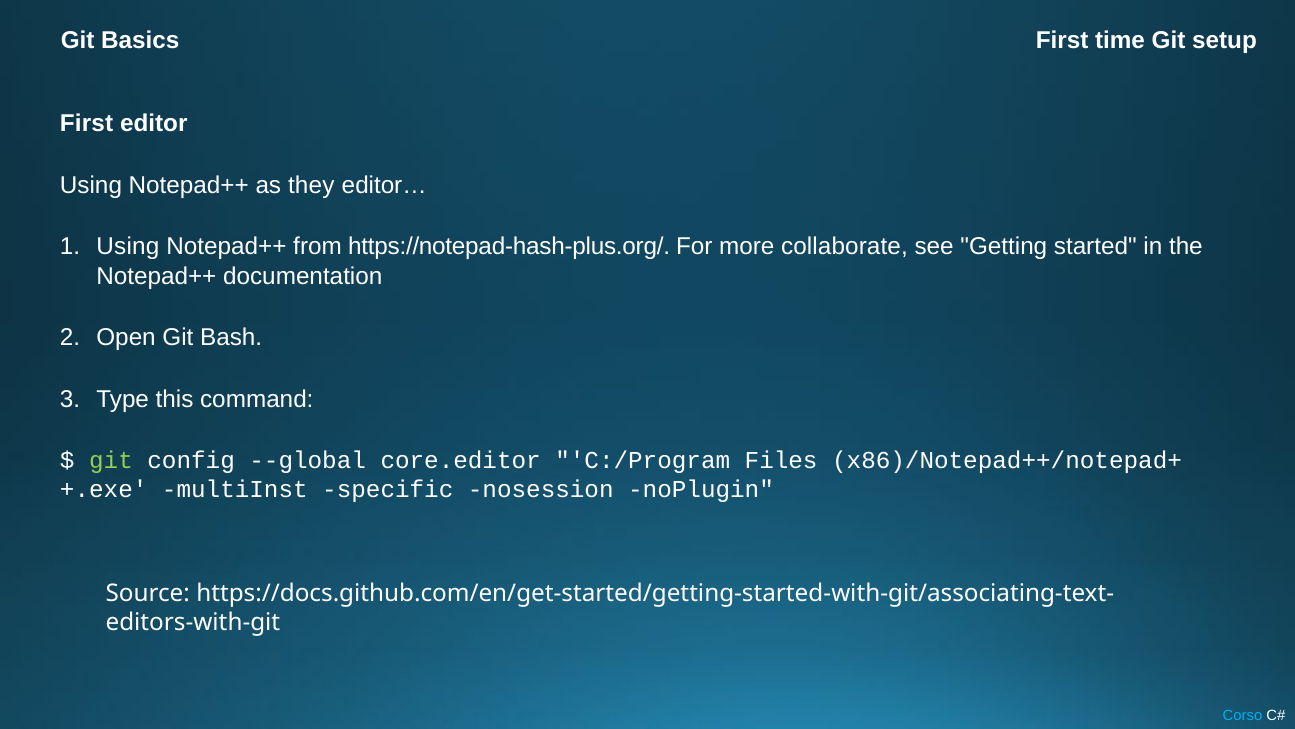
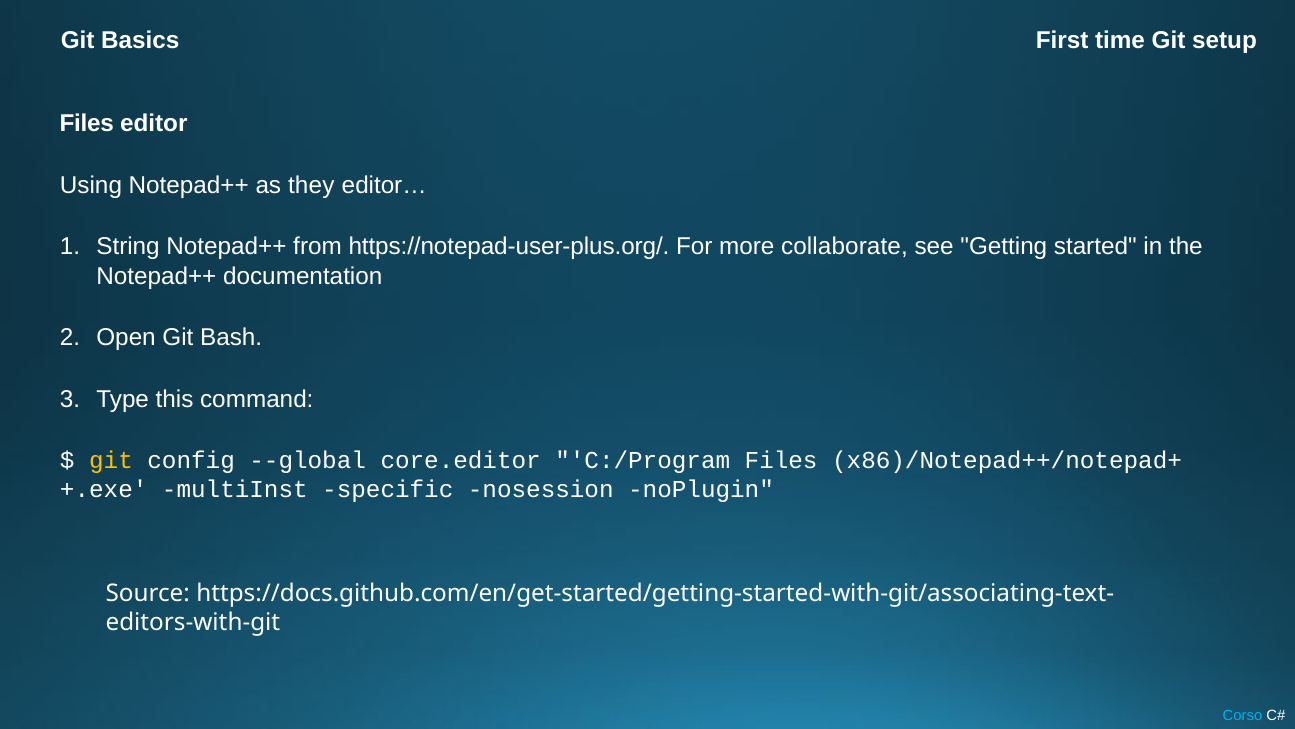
First: First -> Files (87, 124)
Using: Using -> String (128, 247)
https://notepad-hash-plus.org/: https://notepad-hash-plus.org/ -> https://notepad-user-plus.org/ (509, 247)
git colour: light green -> yellow (111, 460)
